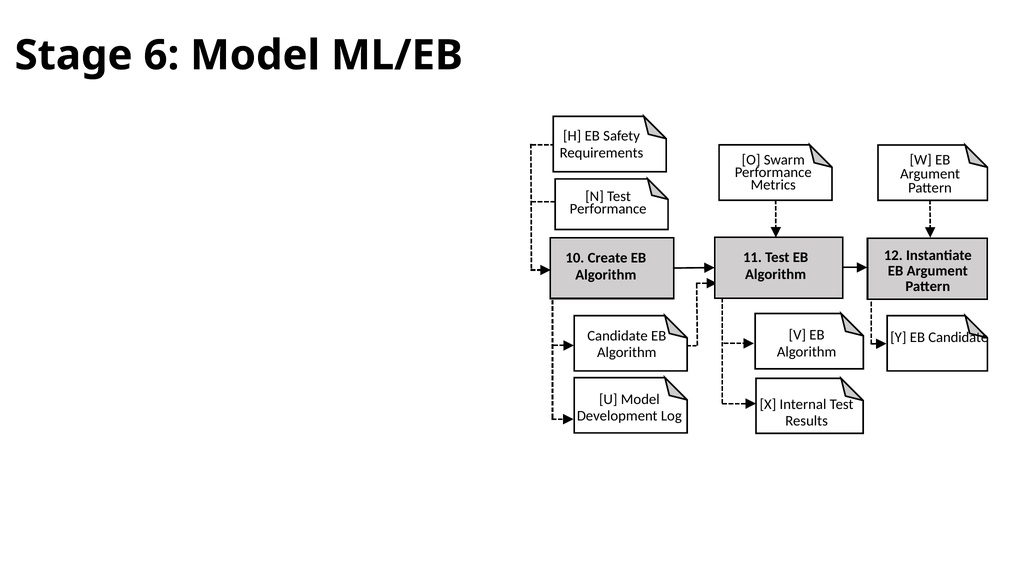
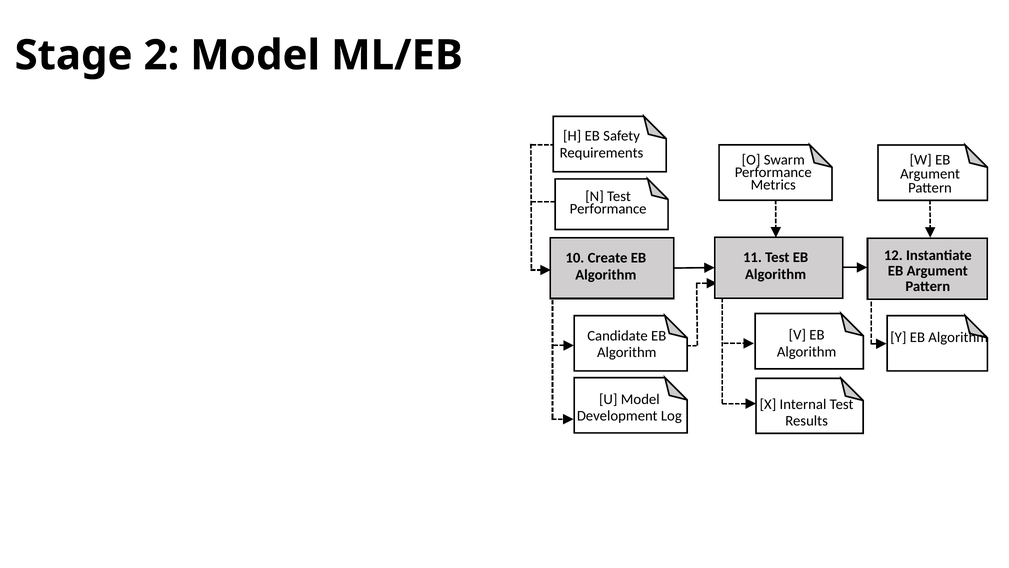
6: 6 -> 2 (161, 55)
Y EB Candidate: Candidate -> Algorithm (958, 337)
